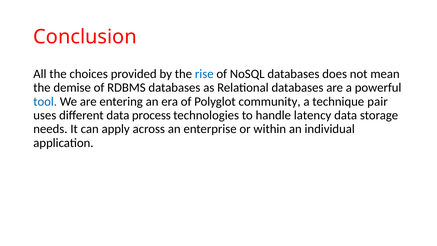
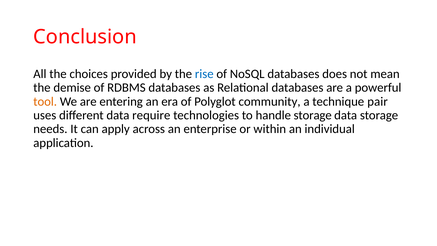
tool colour: blue -> orange (45, 101)
process: process -> require (151, 115)
handle latency: latency -> storage (313, 115)
